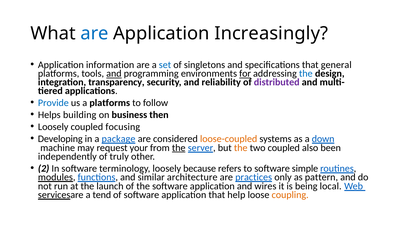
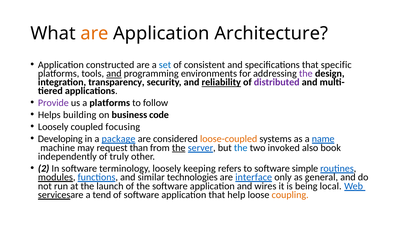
are colour: blue -> orange (94, 34)
Increasingly: Increasingly -> Architecture (271, 34)
information: information -> constructed (110, 65)
singletons: singletons -> consistent (205, 65)
general: general -> specific (336, 65)
for underline: present -> none (245, 74)
the colour: blue -> purple (306, 74)
reliability underline: none -> present (221, 82)
Provide colour: blue -> purple (53, 103)
then: then -> code (159, 115)
down: down -> name (323, 139)
your: your -> than (139, 148)
the colour: orange -> blue (241, 148)
two coupled: coupled -> invoked (284, 148)
been: been -> book (331, 148)
because: because -> keeping (200, 169)
architecture: architecture -> technologies (192, 177)
practices: practices -> interface (254, 177)
pattern: pattern -> general (321, 177)
